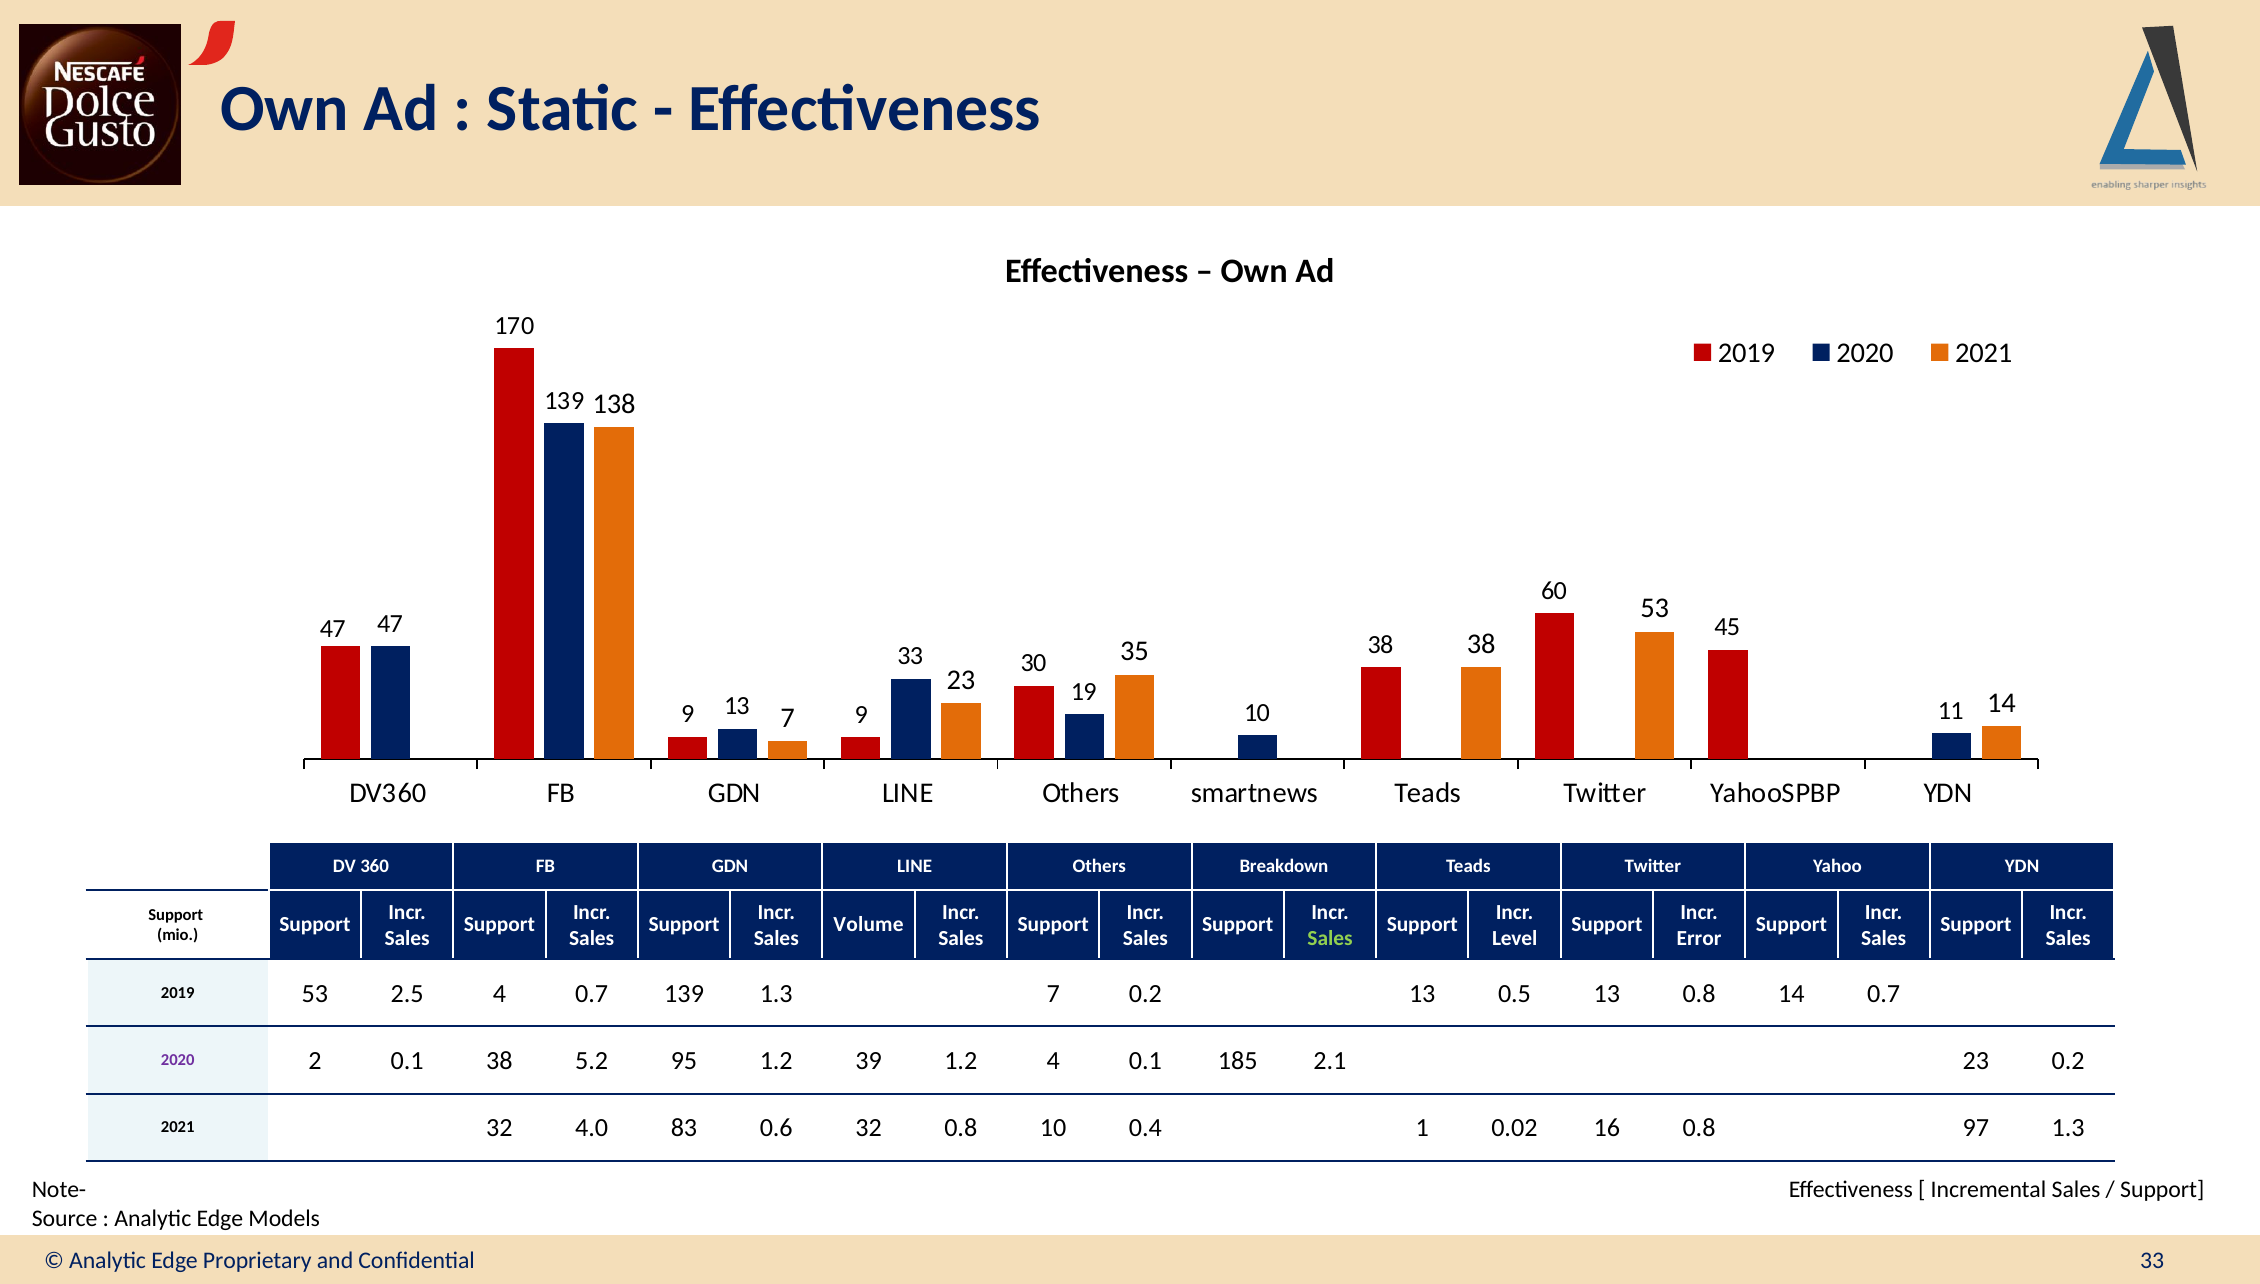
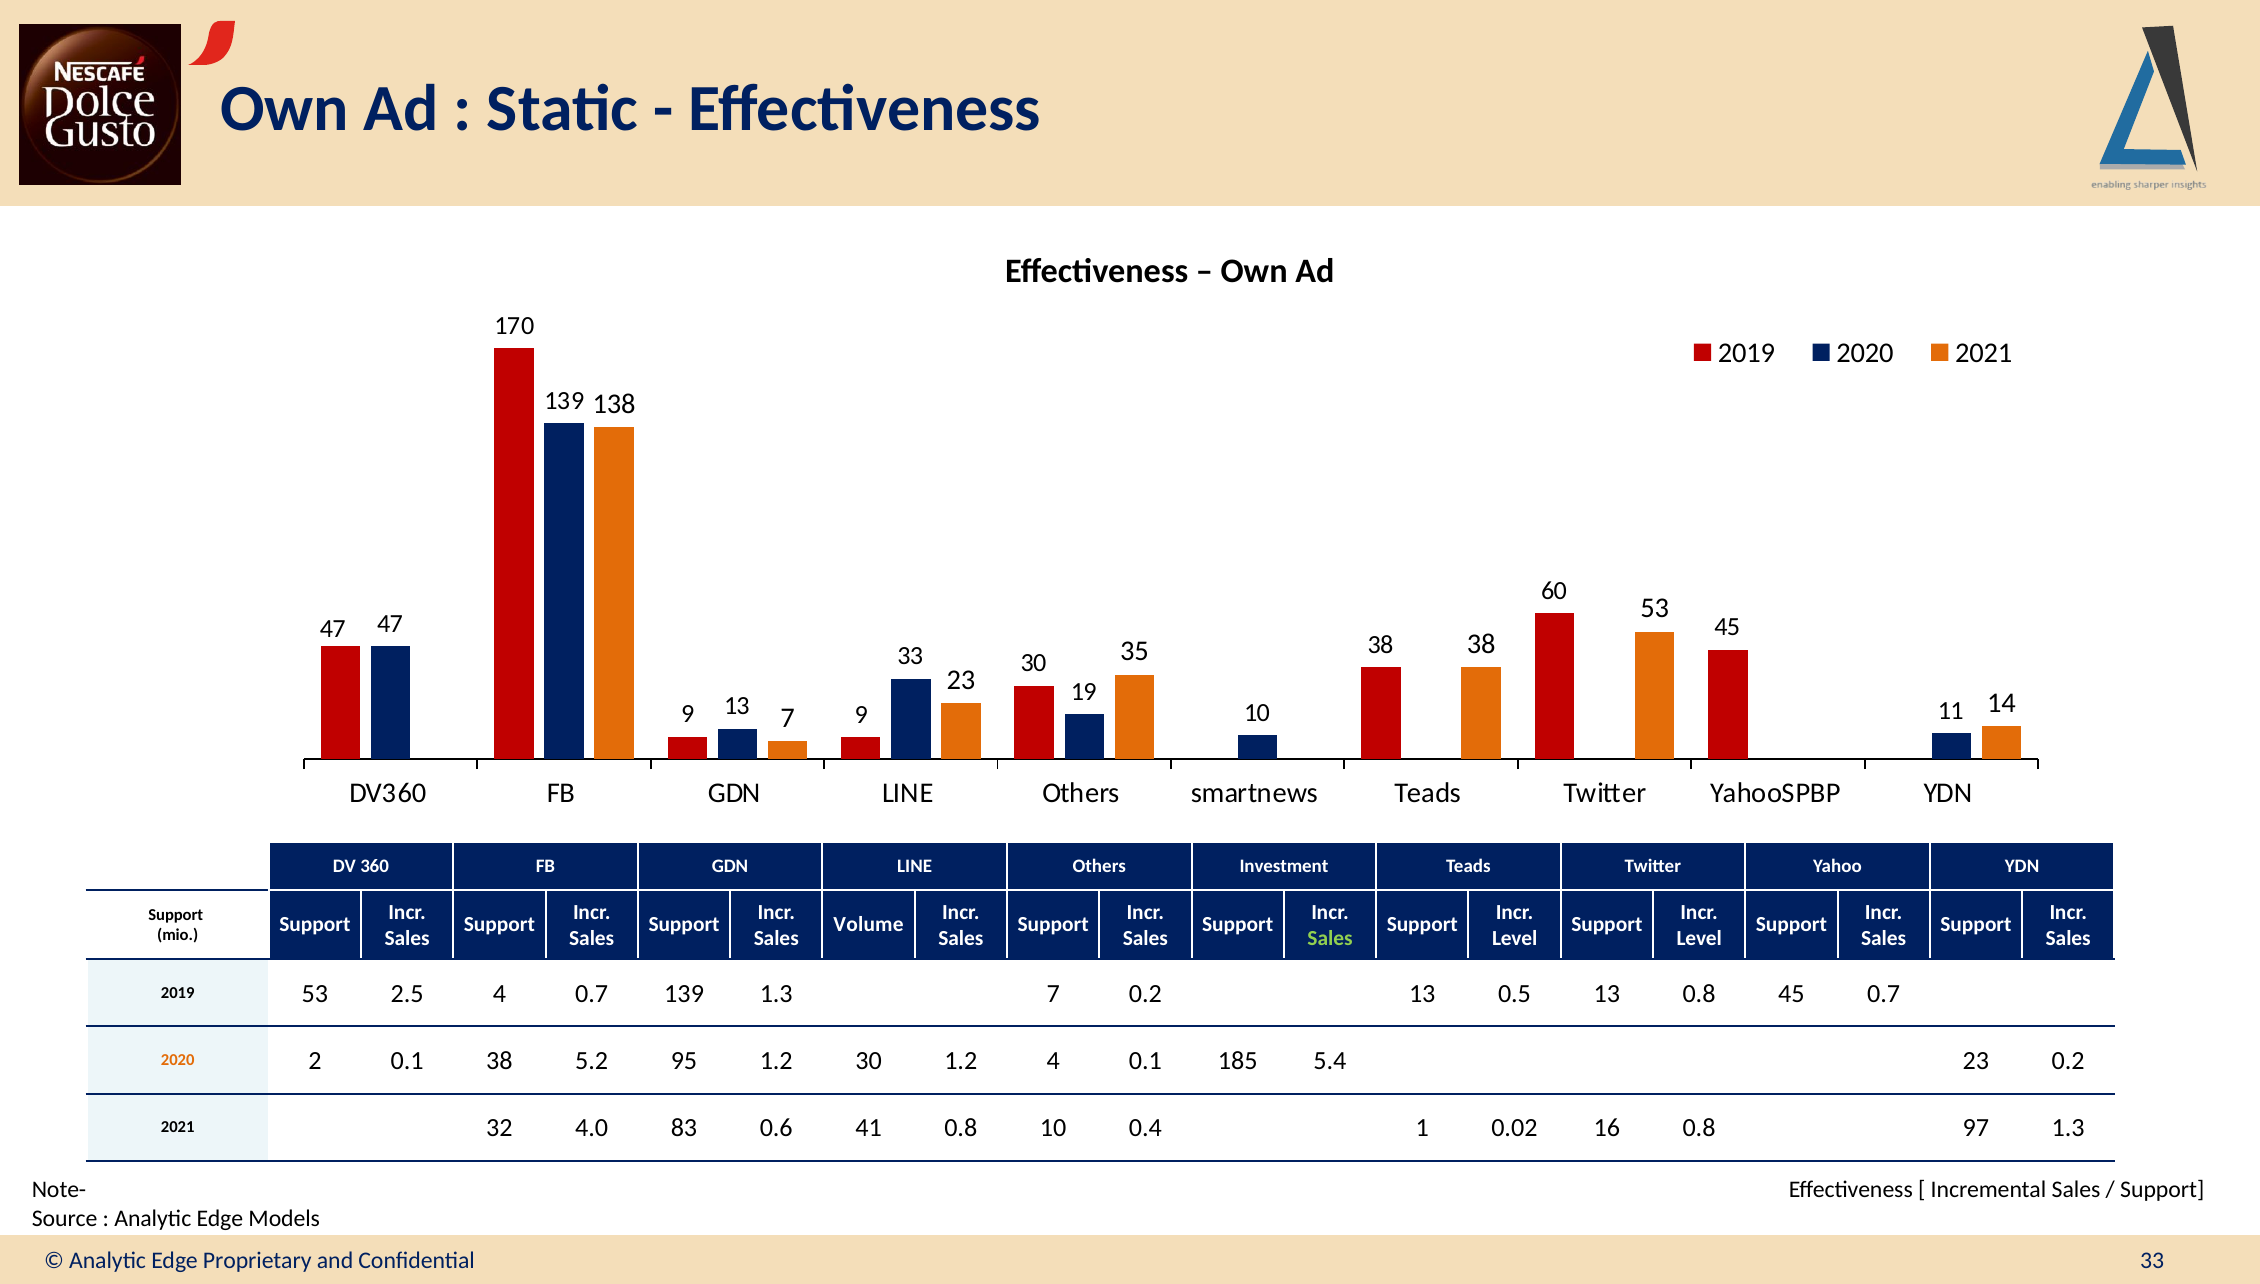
Breakdown: Breakdown -> Investment (1284, 866)
Error: Error -> Level (1699, 938)
0.8 14: 14 -> 45 (1791, 994)
2020 colour: purple -> orange (178, 1060)
1.2 39: 39 -> 30 (869, 1061)
2.1: 2.1 -> 5.4 (1330, 1061)
0.6 32: 32 -> 41 (869, 1128)
